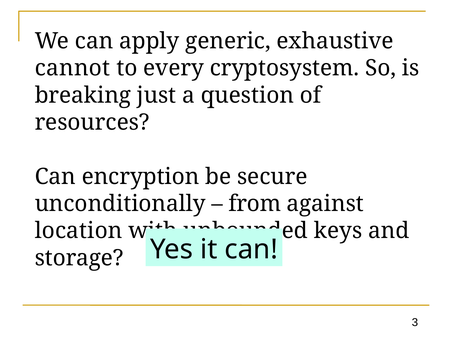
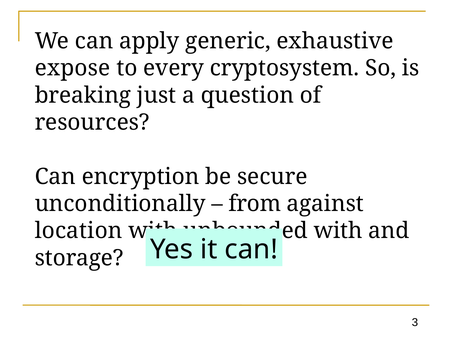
cannot: cannot -> expose (72, 68)
keys: keys -> with (338, 231)
